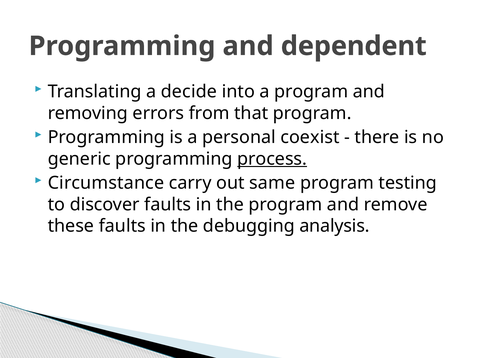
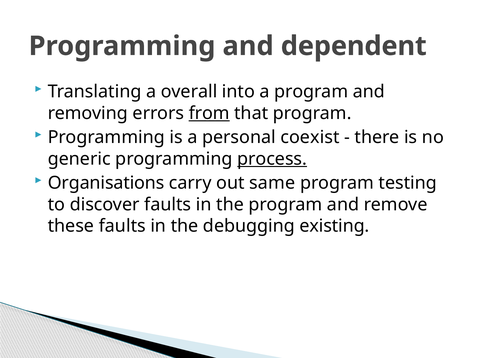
decide: decide -> overall (189, 92)
from underline: none -> present (209, 113)
Circumstance: Circumstance -> Organisations (106, 183)
analysis: analysis -> existing (335, 226)
